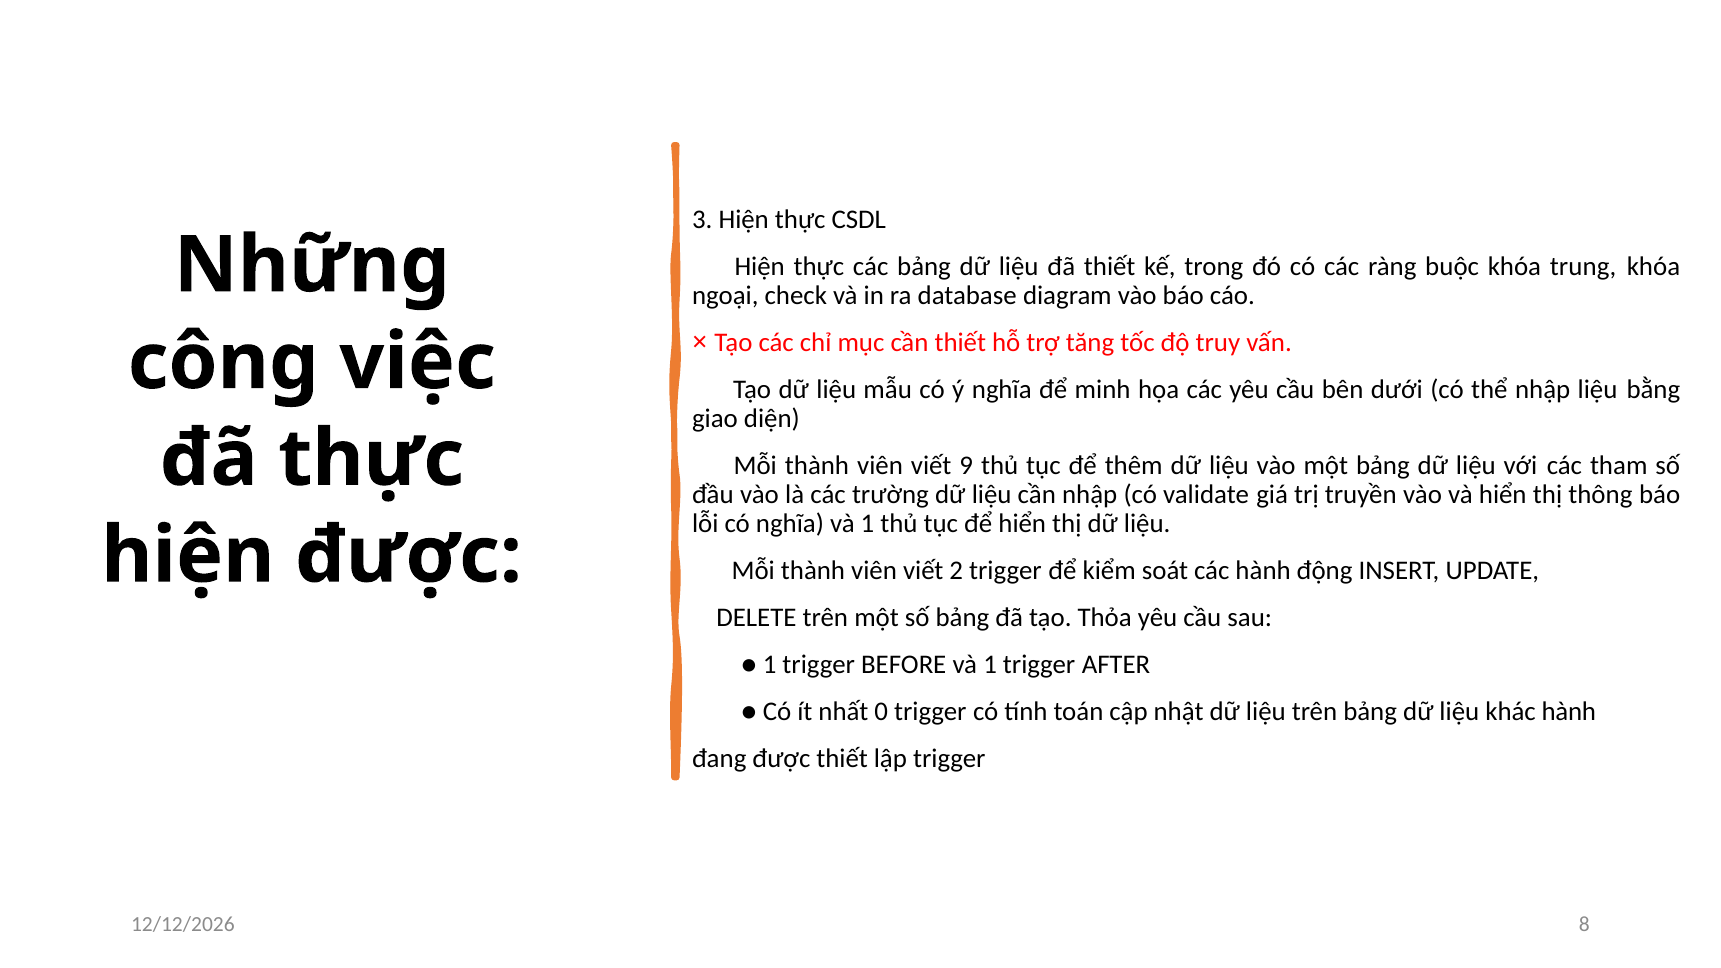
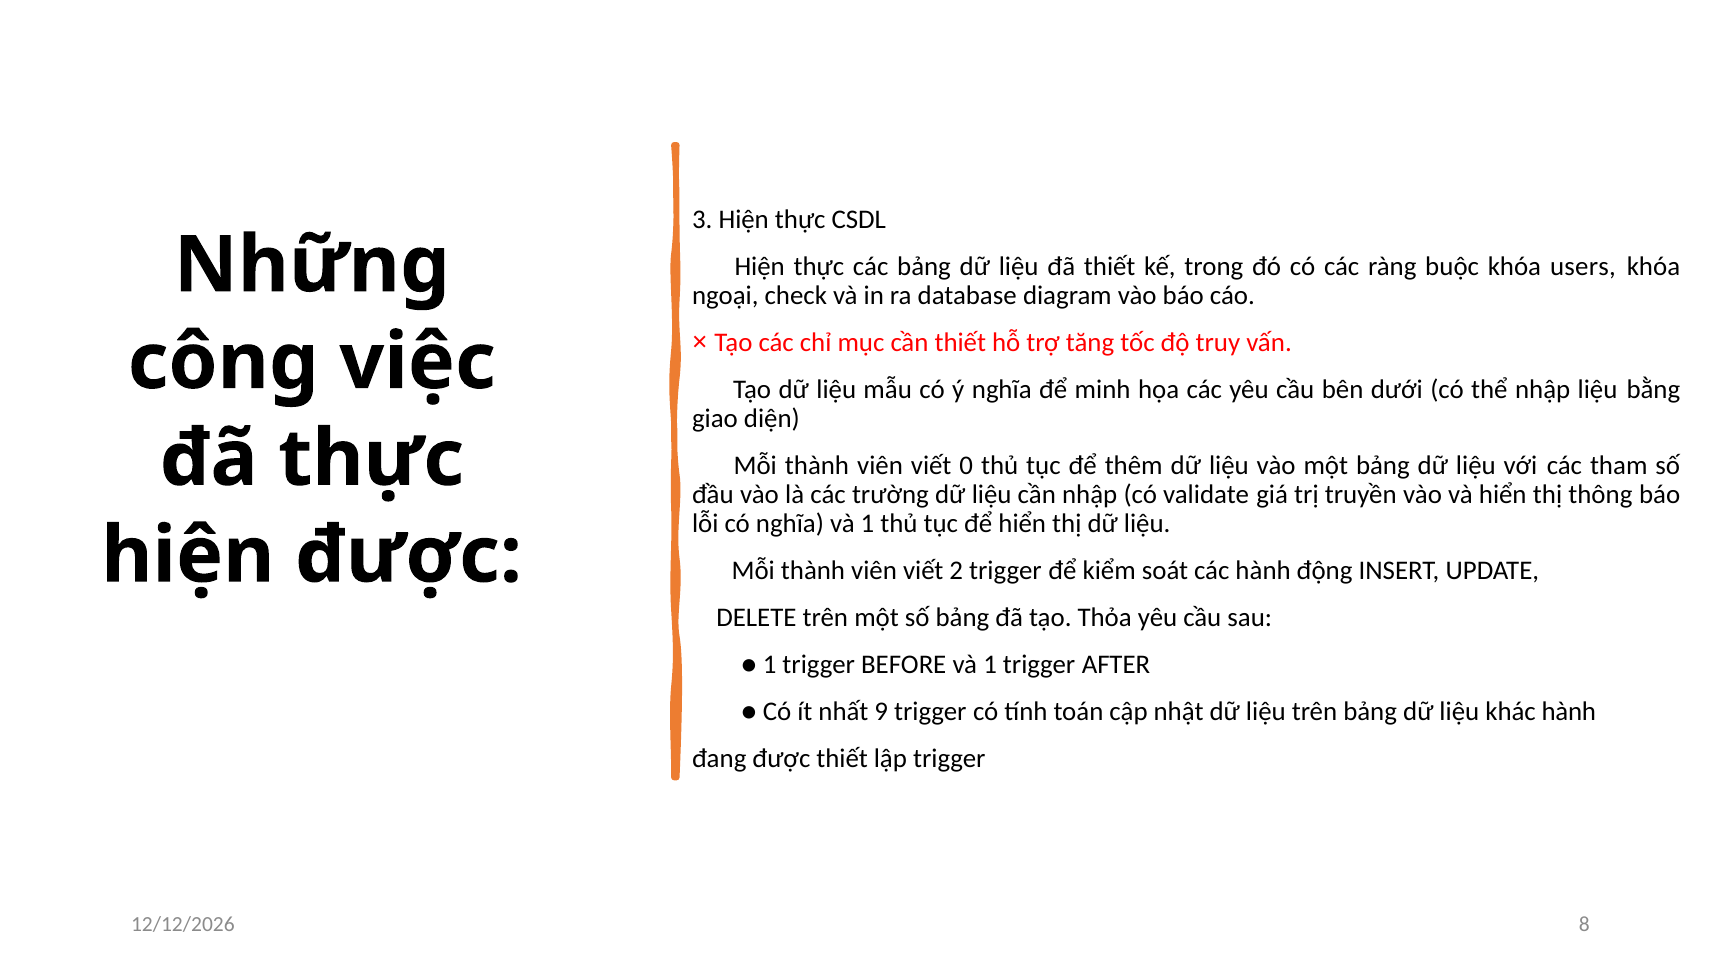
trung: trung -> users (1583, 266)
9: 9 -> 0 (966, 465)
0: 0 -> 9 (881, 712)
